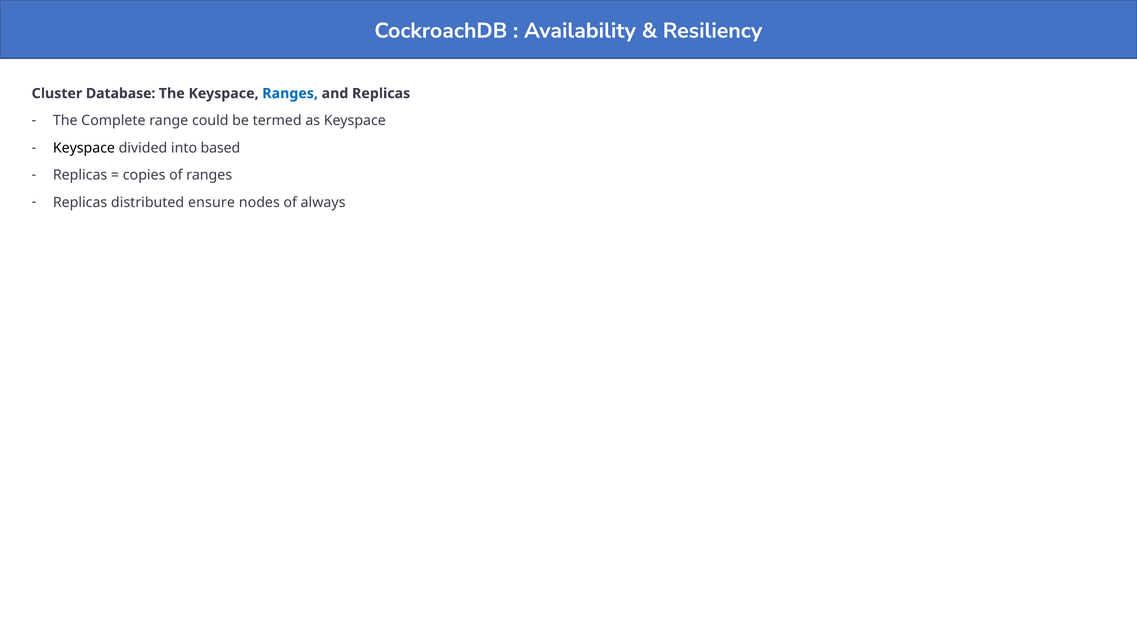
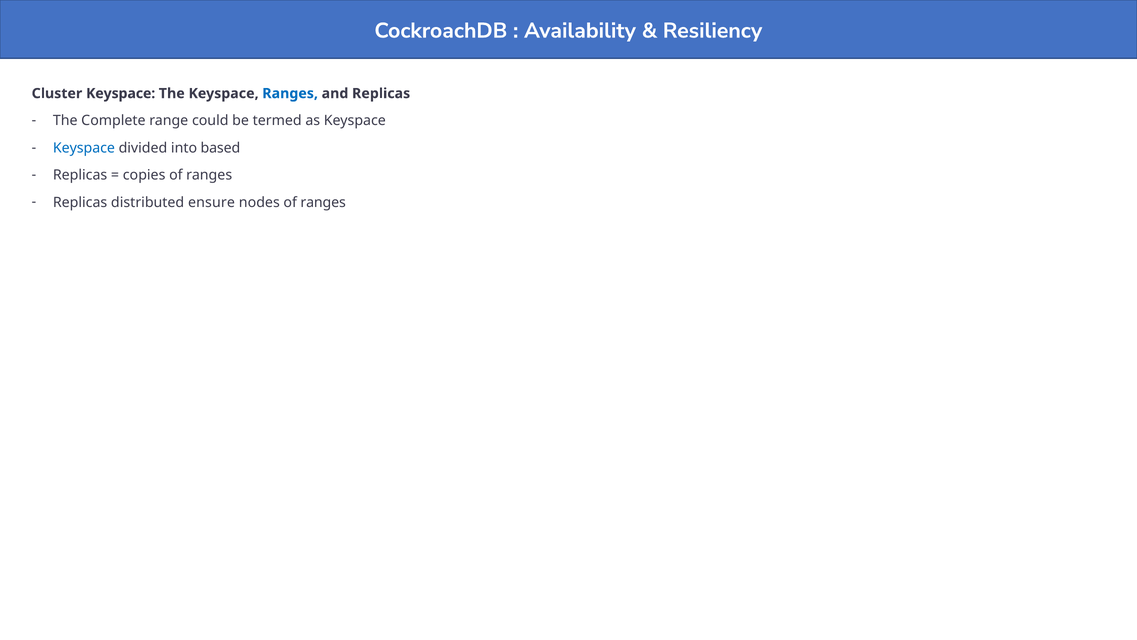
Cluster Database: Database -> Keyspace (121, 93)
Keyspace colour: black -> blue (84, 148)
nodes of always: always -> ranges (323, 202)
